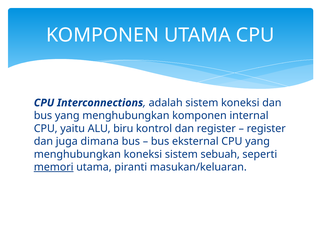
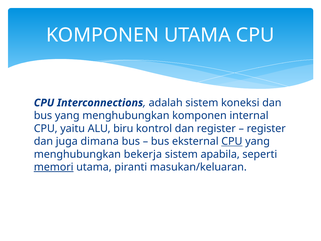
CPU underline: none -> present (232, 141)
menghubungkan koneksi: koneksi -> bekerja (143, 154)
sebuah: sebuah -> apabila (220, 154)
